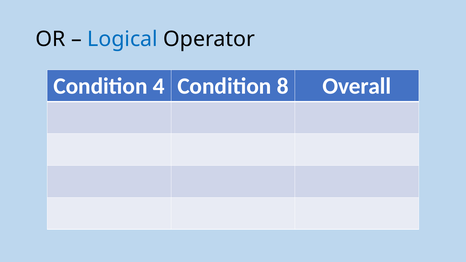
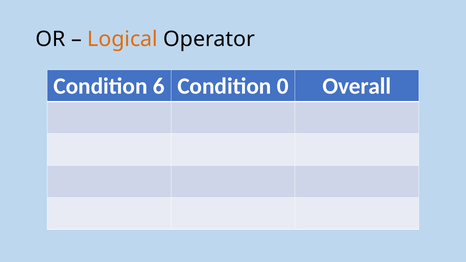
Logical colour: blue -> orange (123, 39)
4: 4 -> 6 (159, 86)
8: 8 -> 0 (283, 86)
